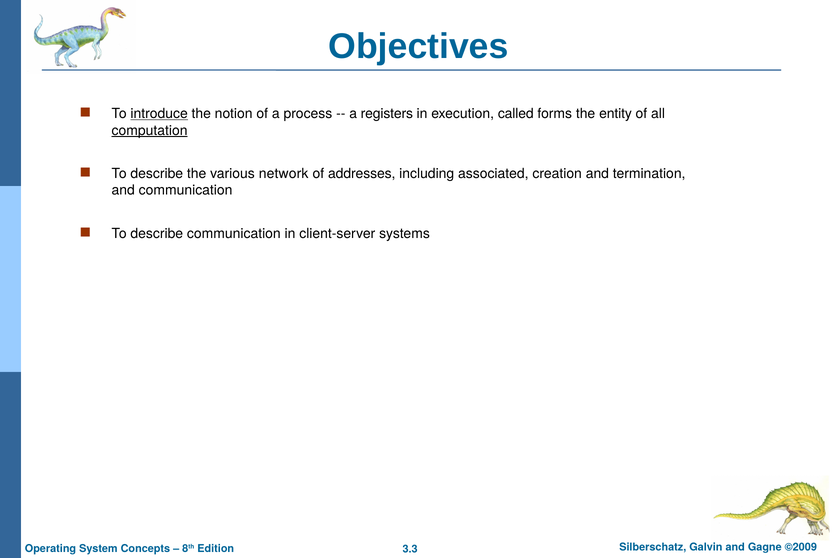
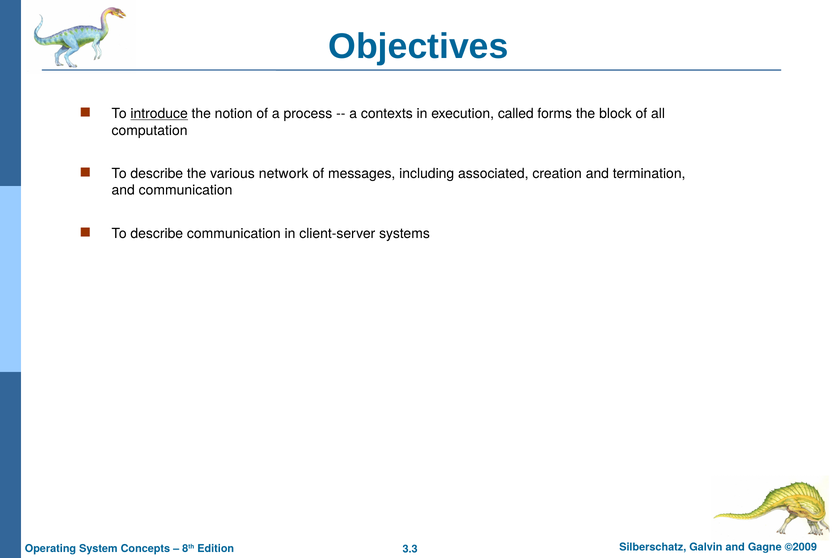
registers: registers -> contexts (387, 114)
entity: entity -> block (615, 114)
computation underline: present -> none (150, 130)
addresses: addresses -> messages (362, 174)
